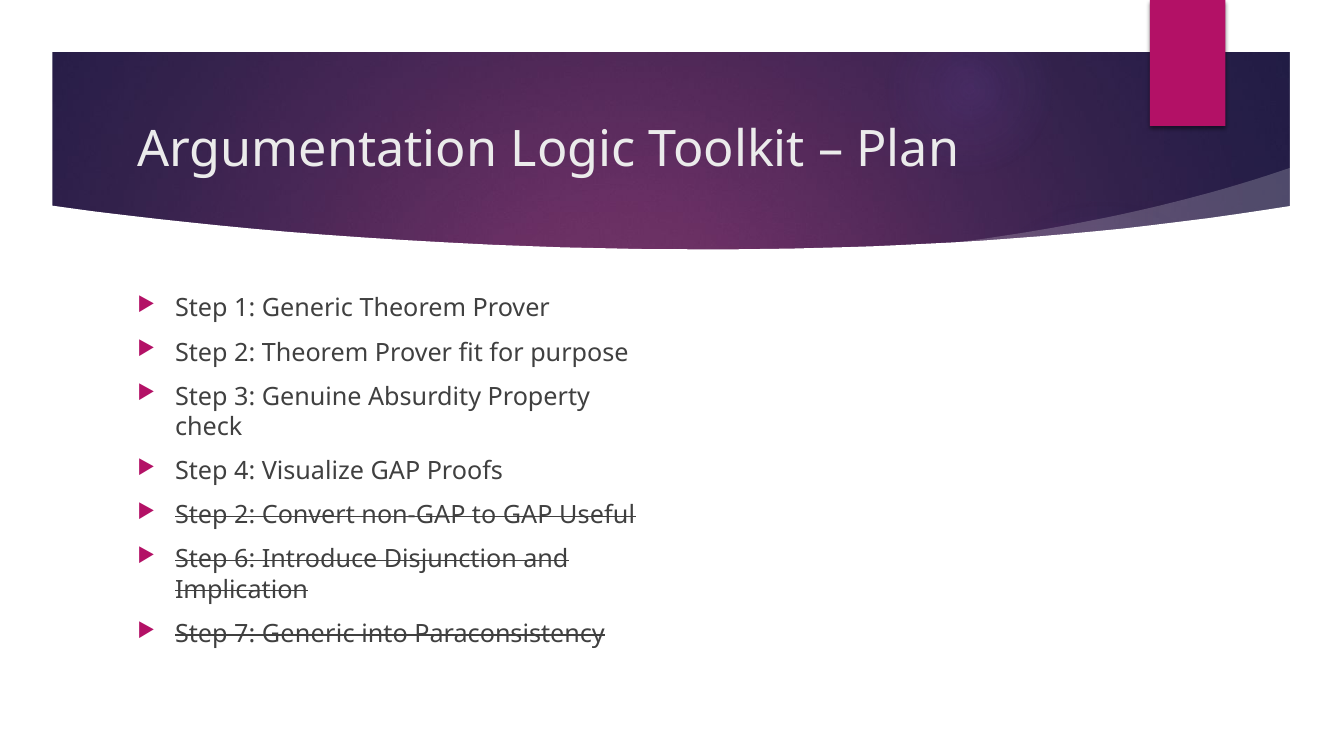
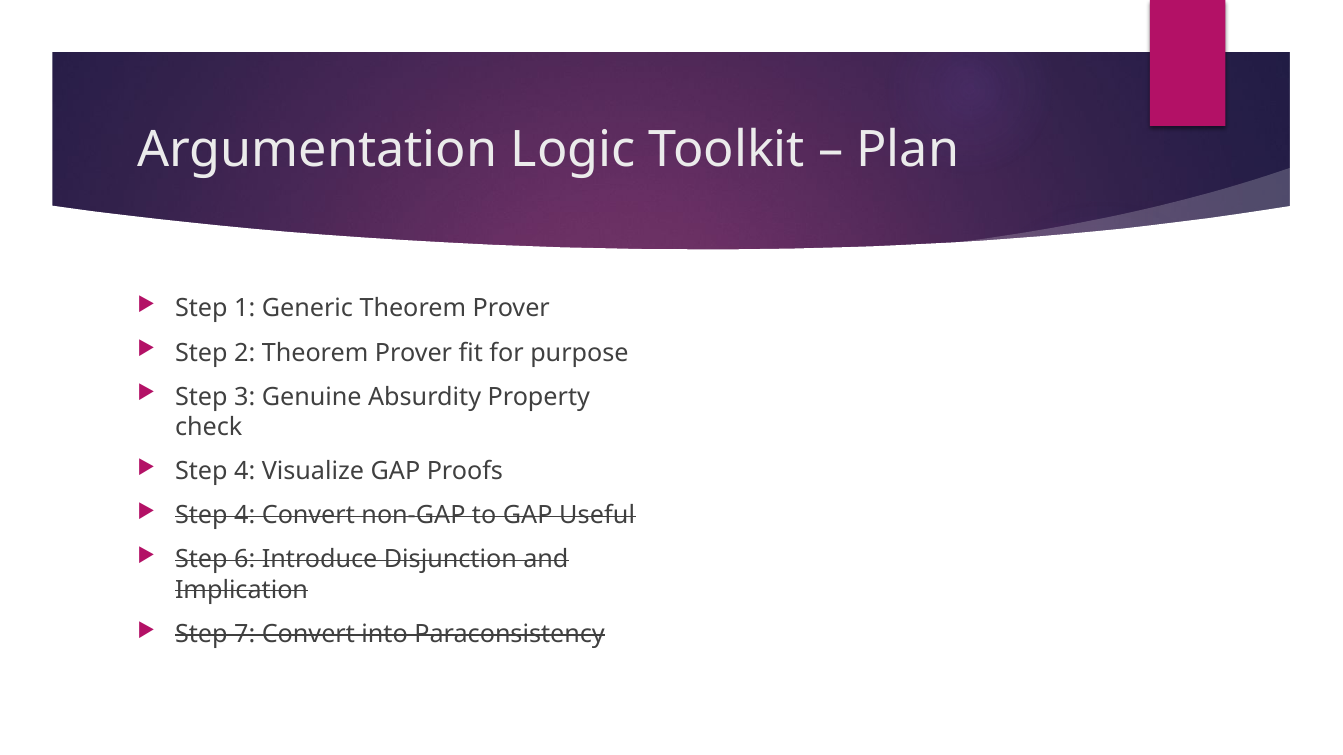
2: 2 -> 4 (245, 516)
7 Generic: Generic -> Convert (308, 634)
